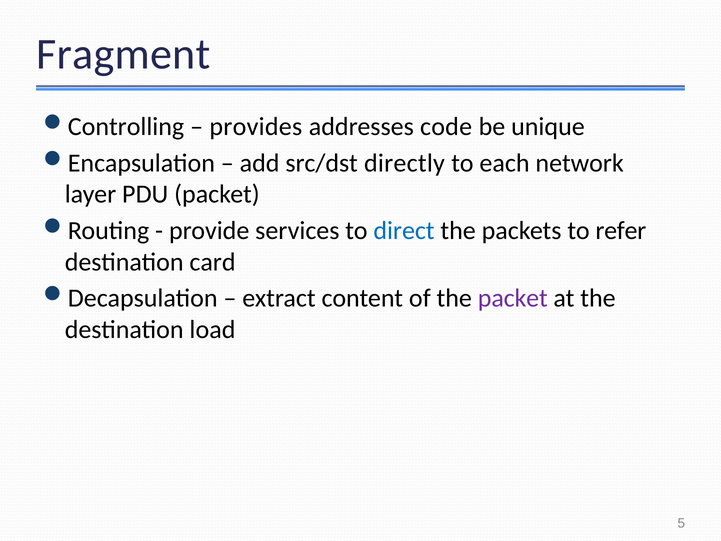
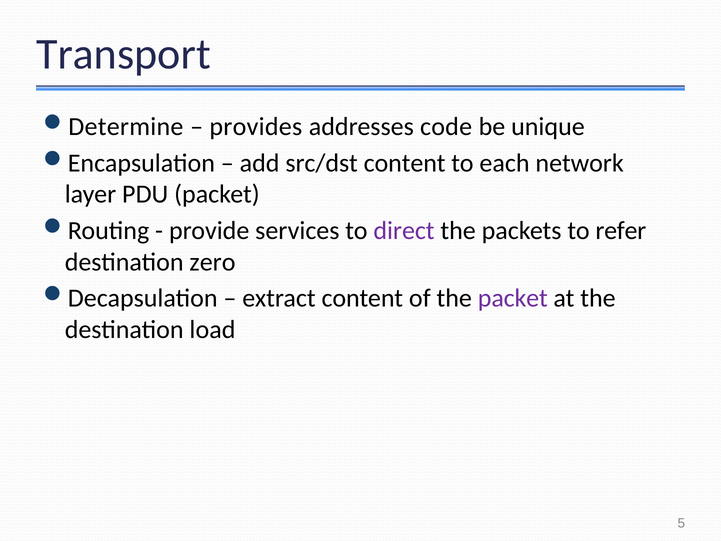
Fragment: Fragment -> Transport (123, 54)
Controlling: Controlling -> Determine (126, 127)
src/dst directly: directly -> content (405, 163)
direct colour: blue -> purple (404, 231)
card: card -> zero (212, 262)
